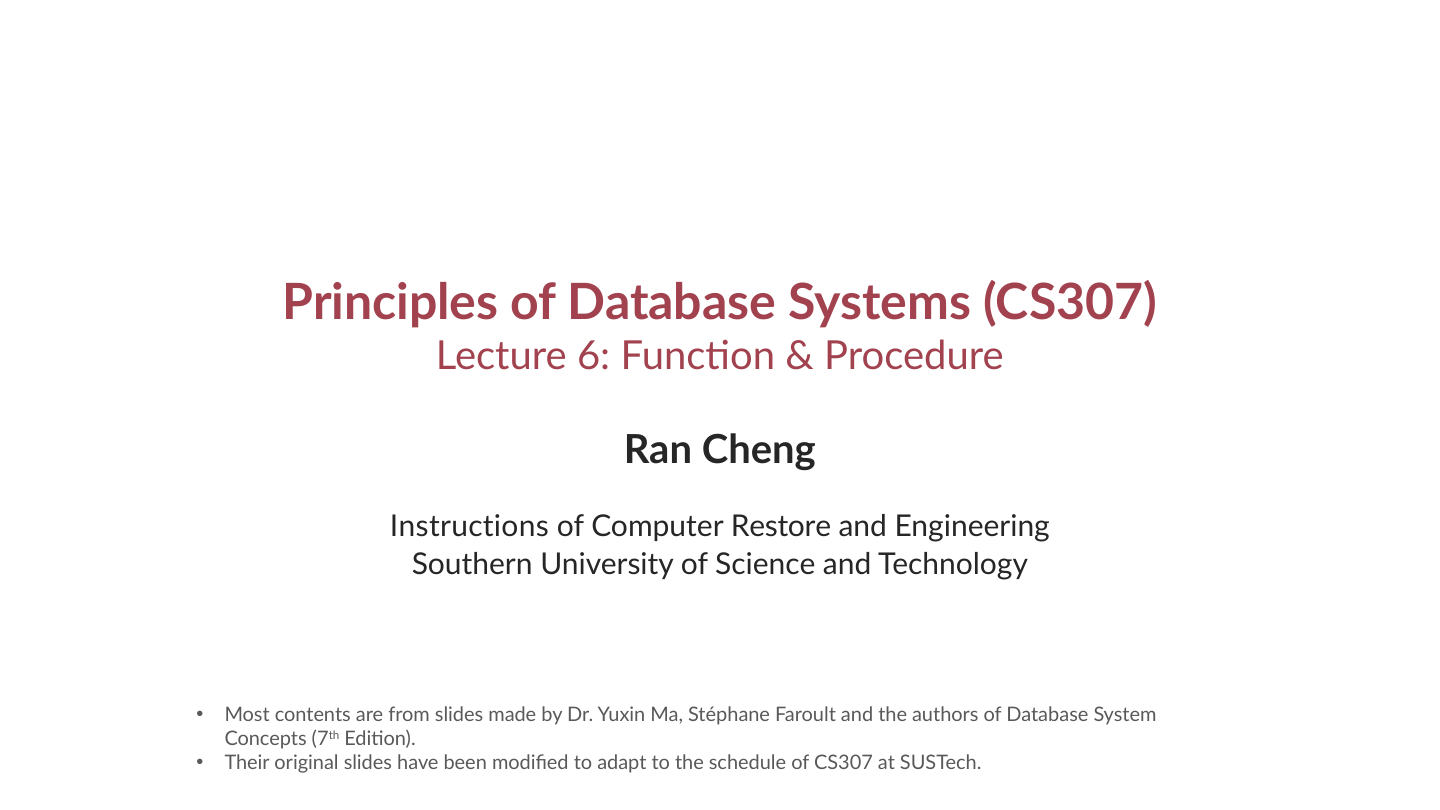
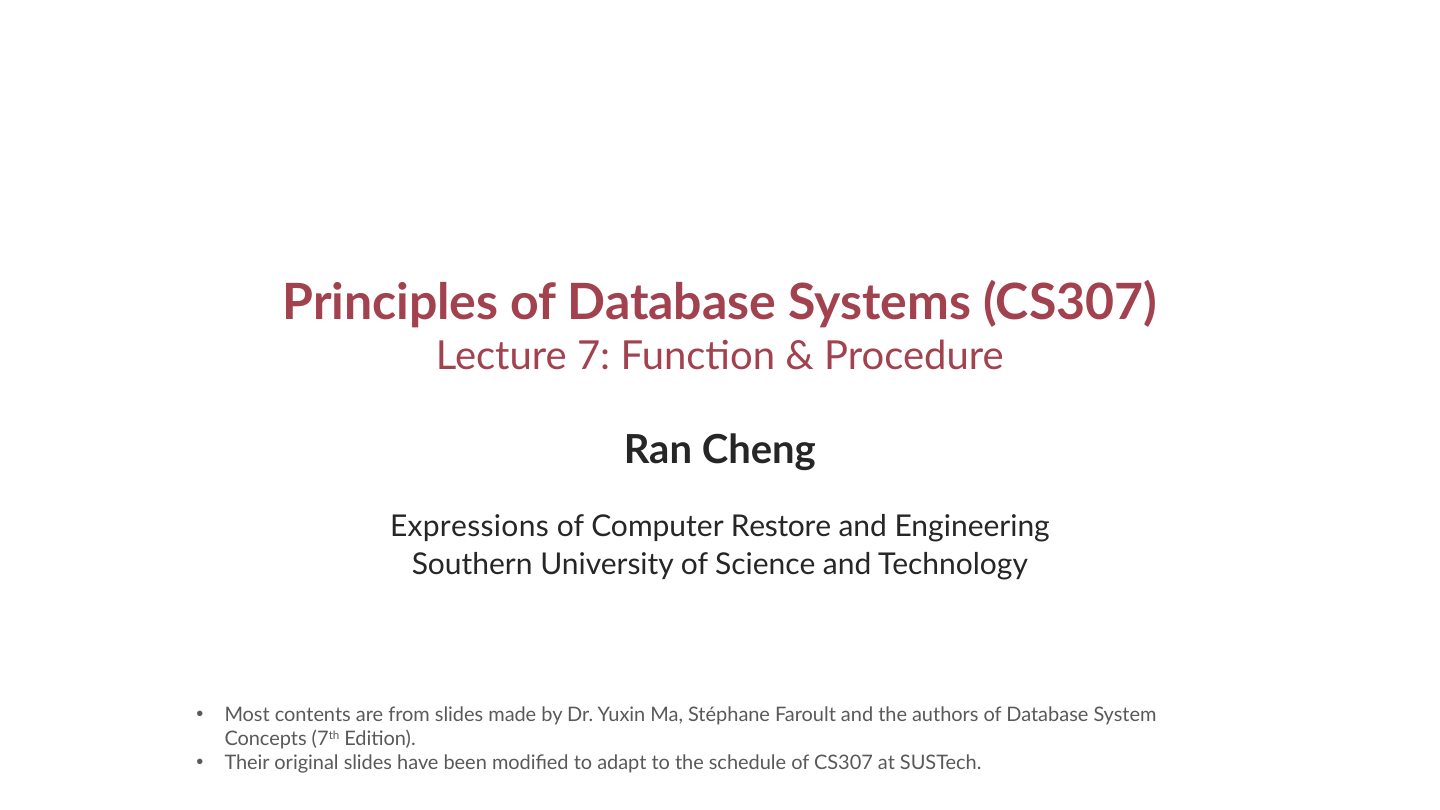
6: 6 -> 7 (594, 357)
Instructions: Instructions -> Expressions (469, 526)
